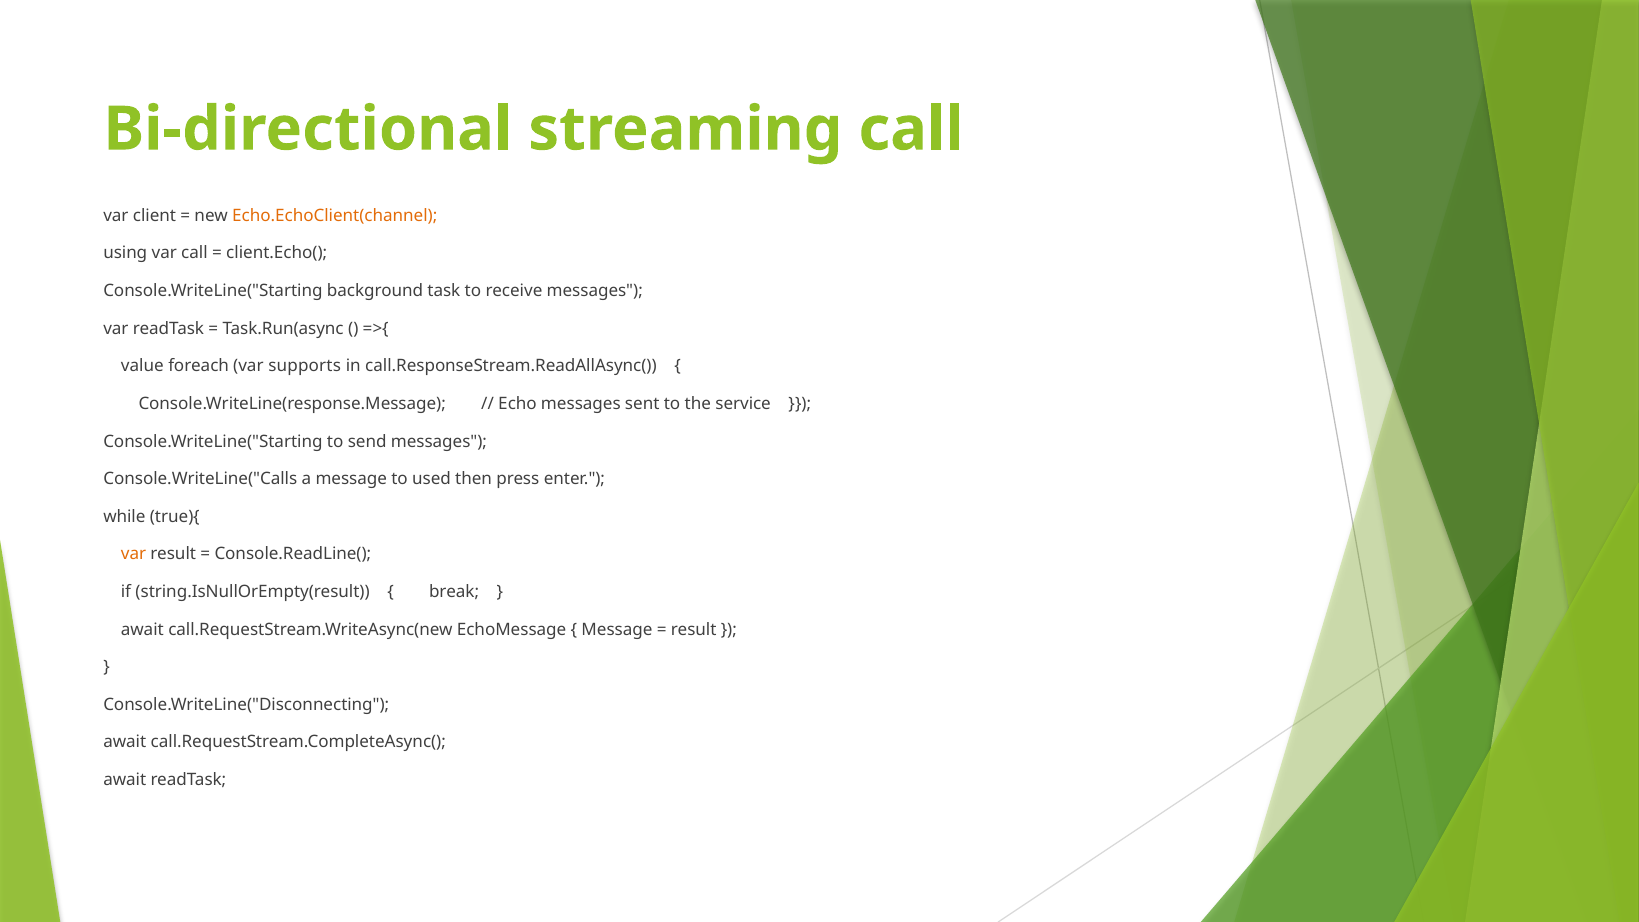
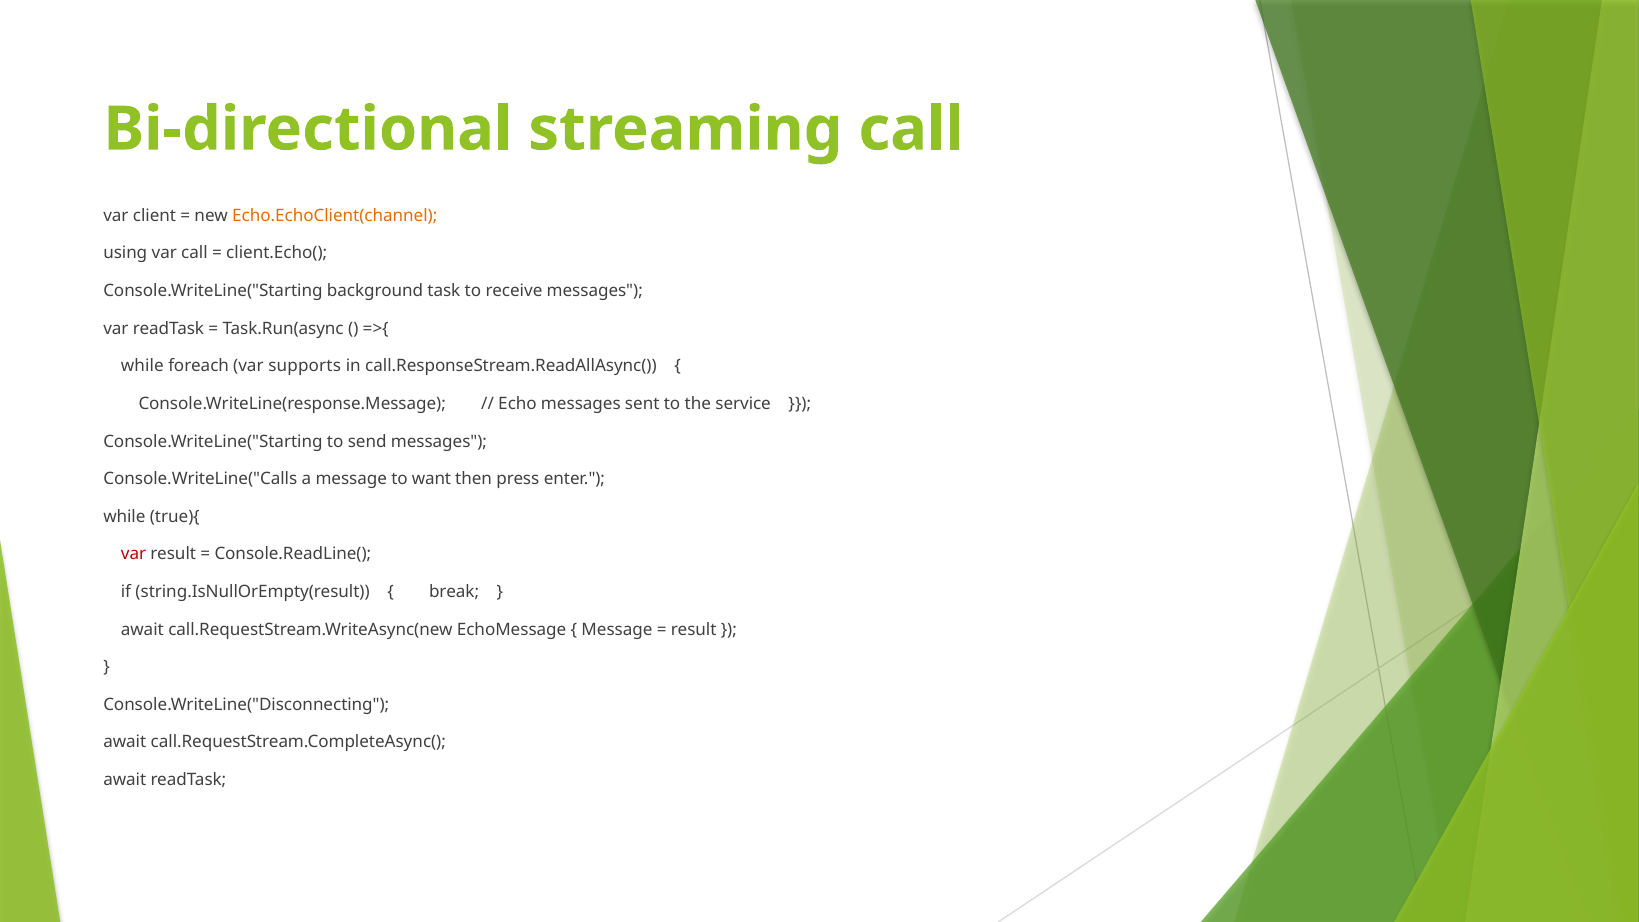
value: value -> while (142, 366)
used: used -> want (432, 479)
var colour: orange -> red (134, 554)
